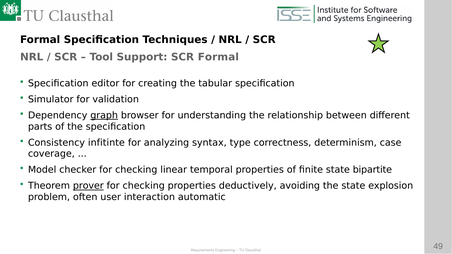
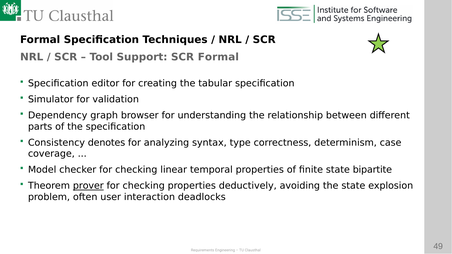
graph underline: present -> none (104, 115)
infitinte: infitinte -> denotes (107, 143)
automatic: automatic -> deadlocks (202, 197)
